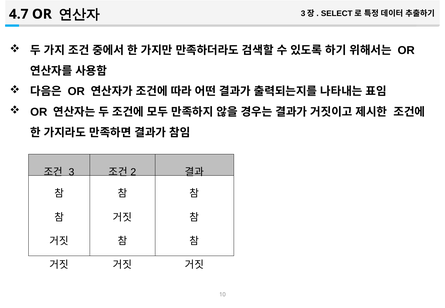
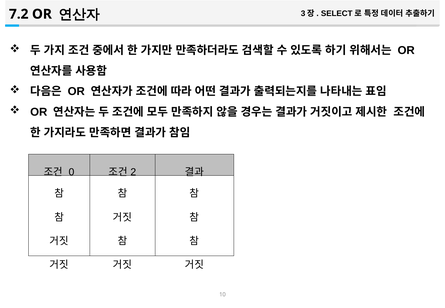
4.7: 4.7 -> 7.2 (19, 14)
3: 3 -> 0 (71, 172)
